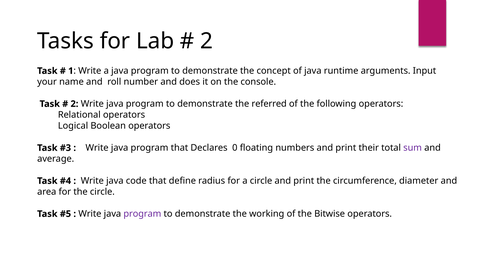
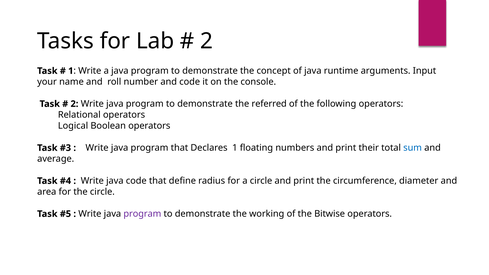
and does: does -> code (190, 82)
Declares 0: 0 -> 1 (235, 148)
sum colour: purple -> blue (413, 148)
